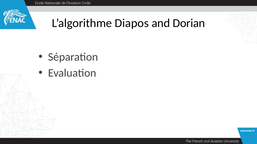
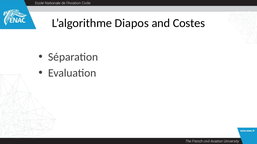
Dorian: Dorian -> Costes (189, 23)
